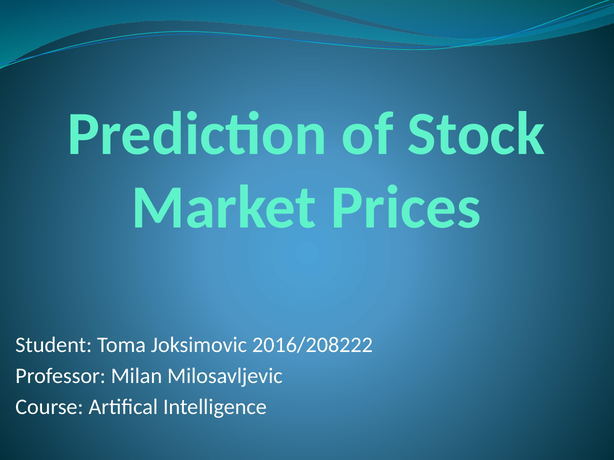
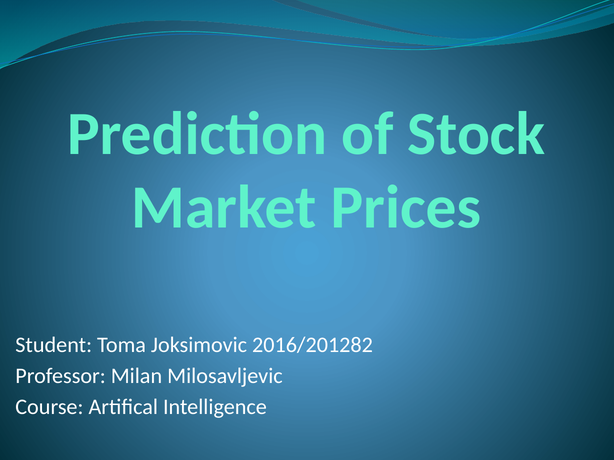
2016/208222: 2016/208222 -> 2016/201282 (312, 345)
